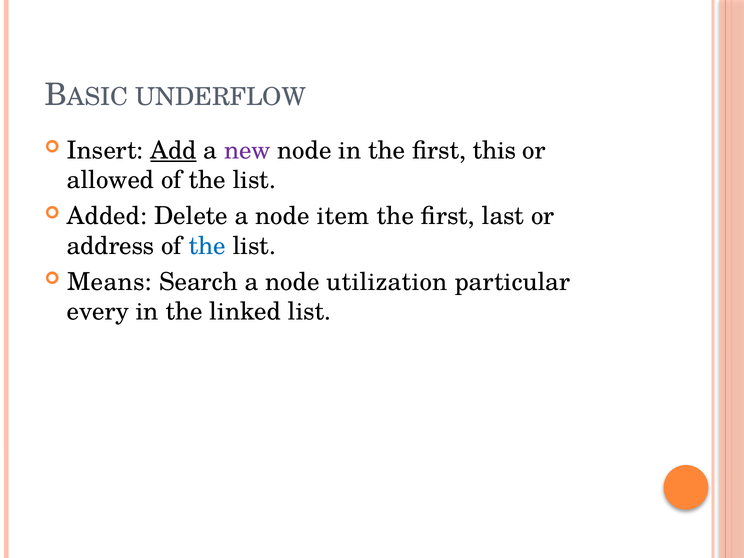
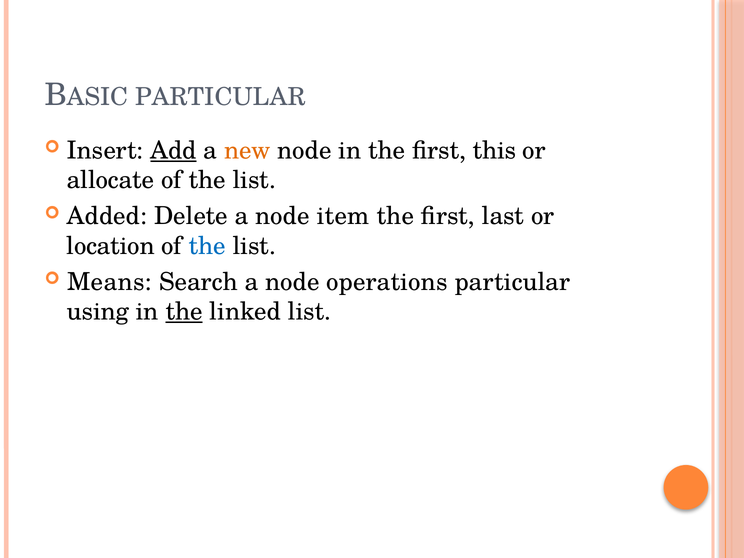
UNDERFLOW: UNDERFLOW -> PARTICULAR (220, 97)
new colour: purple -> orange (247, 150)
allowed: allowed -> allocate (111, 180)
address: address -> location (111, 246)
utilization: utilization -> operations (387, 282)
every: every -> using (98, 312)
the underline: none -> present (184, 312)
